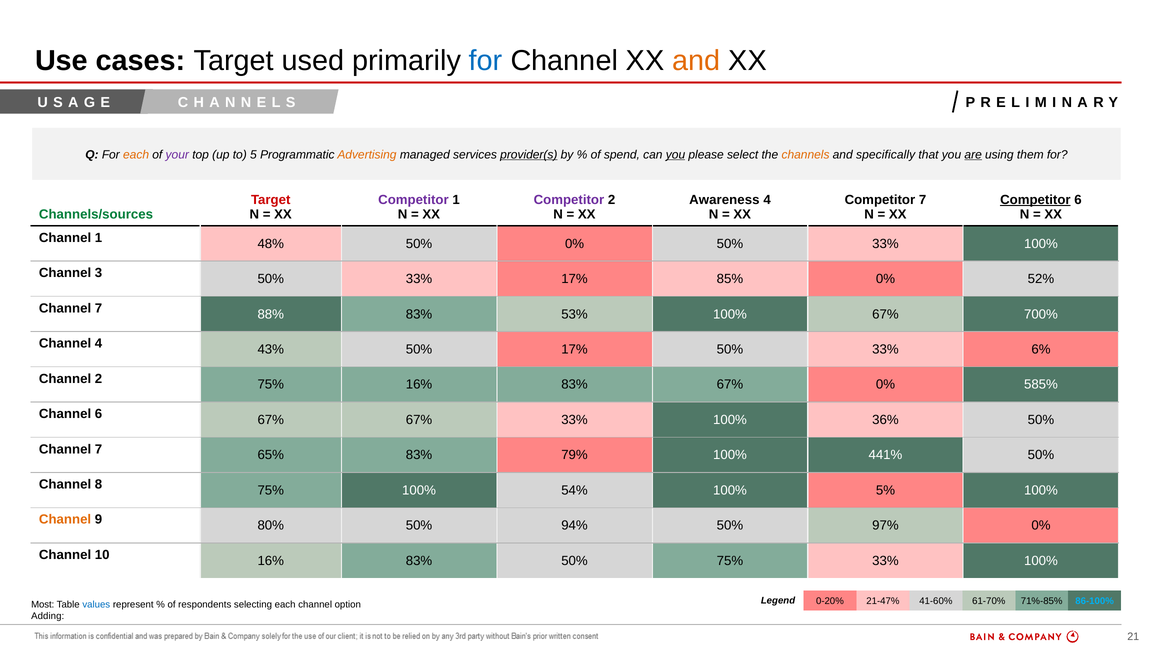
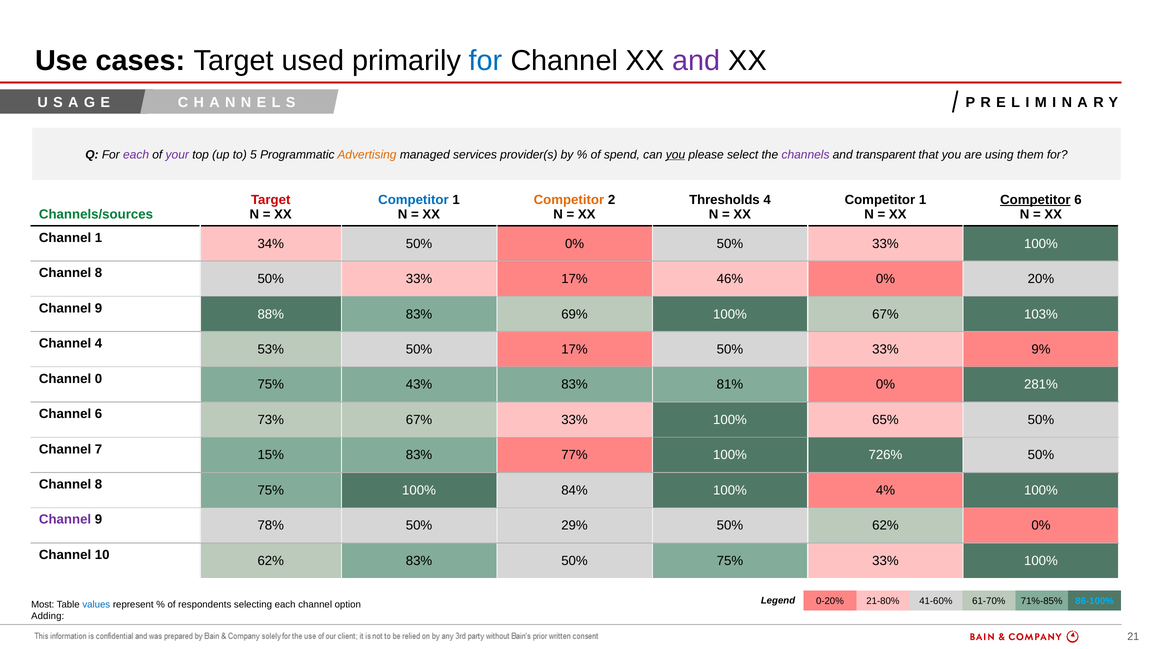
and colour: orange -> purple (696, 61)
each colour: orange -> purple (136, 155)
provider(s underline: present -> none (529, 155)
channels colour: orange -> purple (806, 155)
specifically: specifically -> transparent (886, 155)
are underline: present -> none (973, 155)
Competitor colour: purple -> blue (413, 200)
Competitor colour: purple -> orange (569, 200)
Awareness: Awareness -> Thresholds (724, 200)
7: 7 -> 1 (923, 200)
48%: 48% -> 34% (271, 244)
3: 3 -> 8 (99, 273)
85%: 85% -> 46% (730, 279)
52%: 52% -> 20% (1041, 279)
7: 7 -> 9 (99, 308)
53%: 53% -> 69% (574, 314)
700%: 700% -> 103% (1041, 314)
43%: 43% -> 53% (271, 349)
6%: 6% -> 9% (1041, 349)
Channel 2: 2 -> 0 (99, 378)
75% 16%: 16% -> 43% (419, 384)
83% 67%: 67% -> 81% (730, 384)
585%: 585% -> 281% (1041, 384)
6 67%: 67% -> 73% (271, 420)
36%: 36% -> 65% (885, 420)
65%: 65% -> 15% (271, 455)
79%: 79% -> 77% (574, 455)
441%: 441% -> 726% (885, 455)
54%: 54% -> 84% (574, 490)
5%: 5% -> 4% (886, 490)
Channel colour: orange -> purple (65, 519)
80%: 80% -> 78% (271, 525)
94%: 94% -> 29% (574, 525)
50% 97%: 97% -> 62% (885, 525)
10 16%: 16% -> 62% (271, 560)
21-47%: 21-47% -> 21-80% (883, 601)
